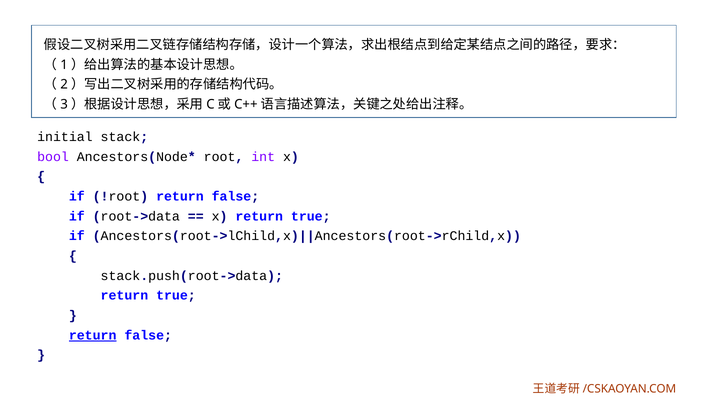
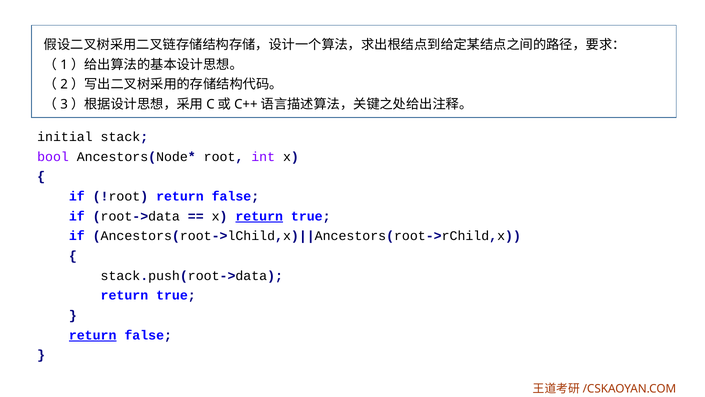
return underline: none -> present (259, 216)
